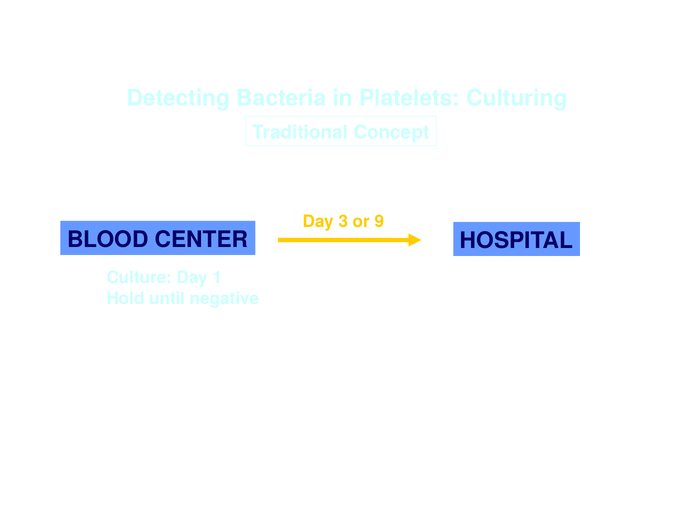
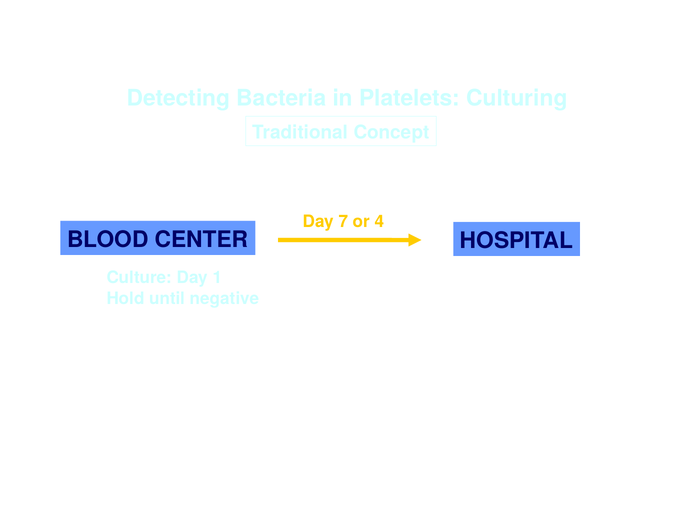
3: 3 -> 7 (343, 221)
9: 9 -> 4 (379, 221)
